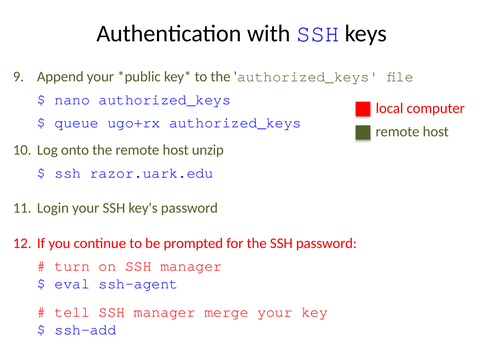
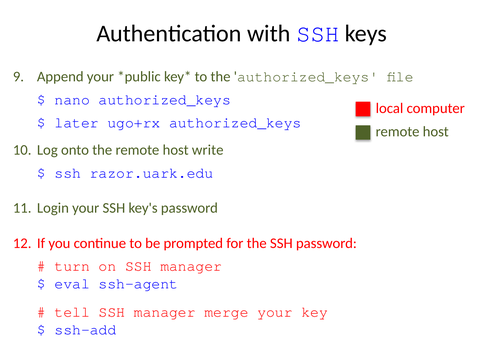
queue: queue -> later (77, 123)
unzip: unzip -> write (208, 150)
